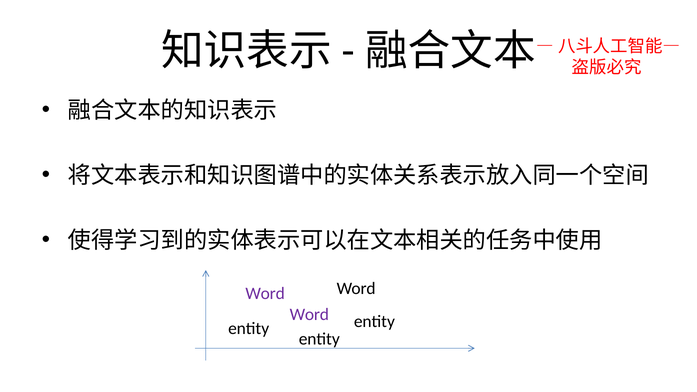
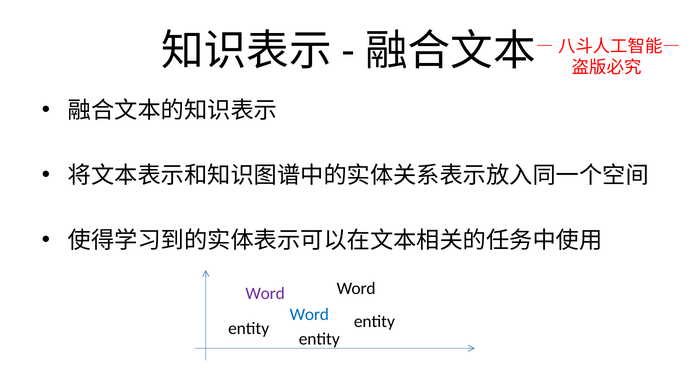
Word colour: purple -> blue (309, 315)
